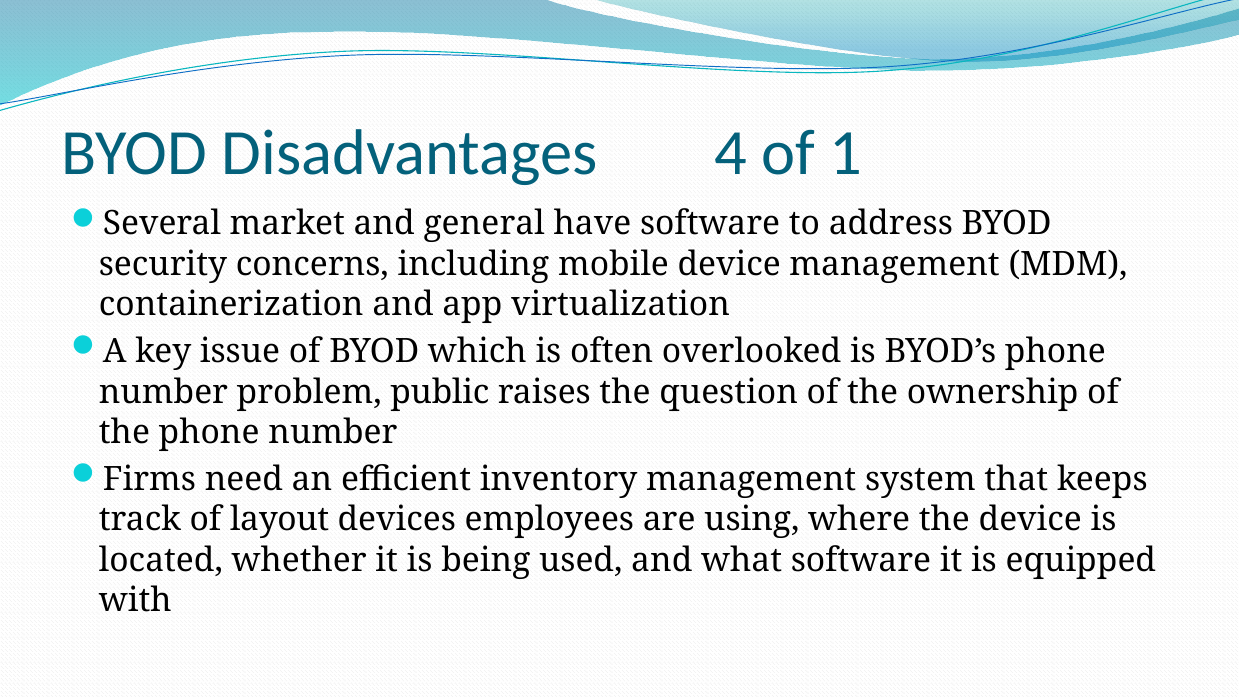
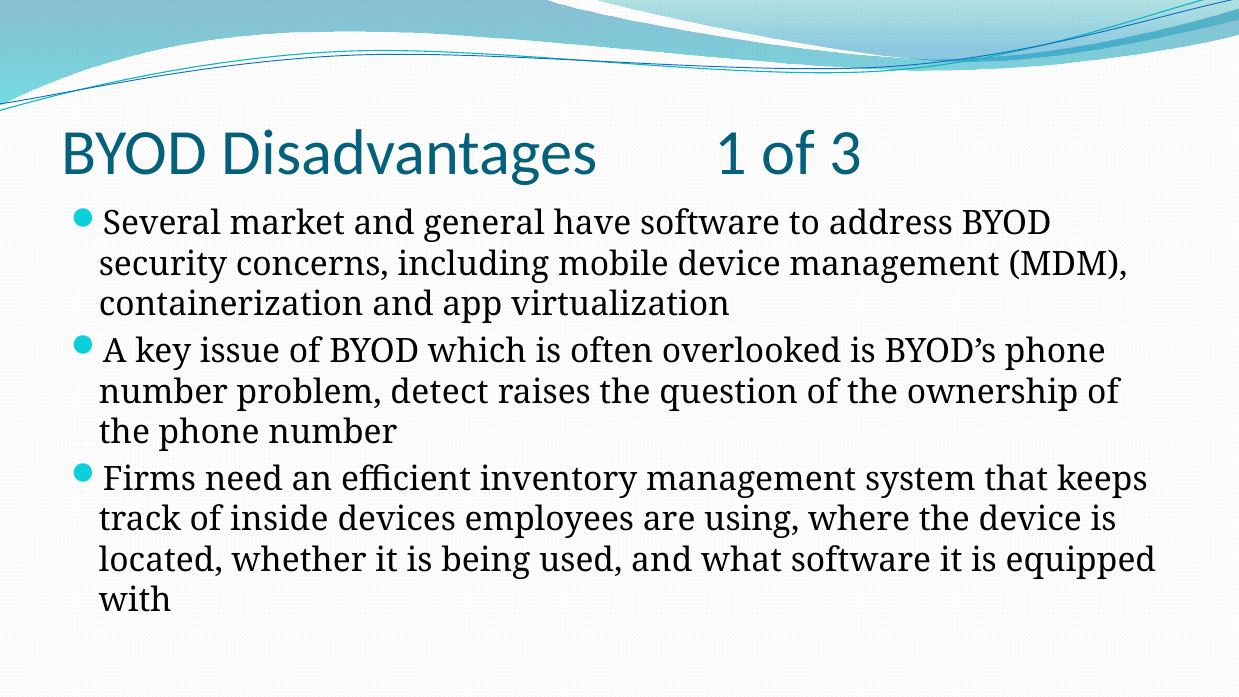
4: 4 -> 1 (731, 153)
1: 1 -> 3 (846, 153)
public: public -> detect (440, 392)
layout: layout -> inside (279, 520)
